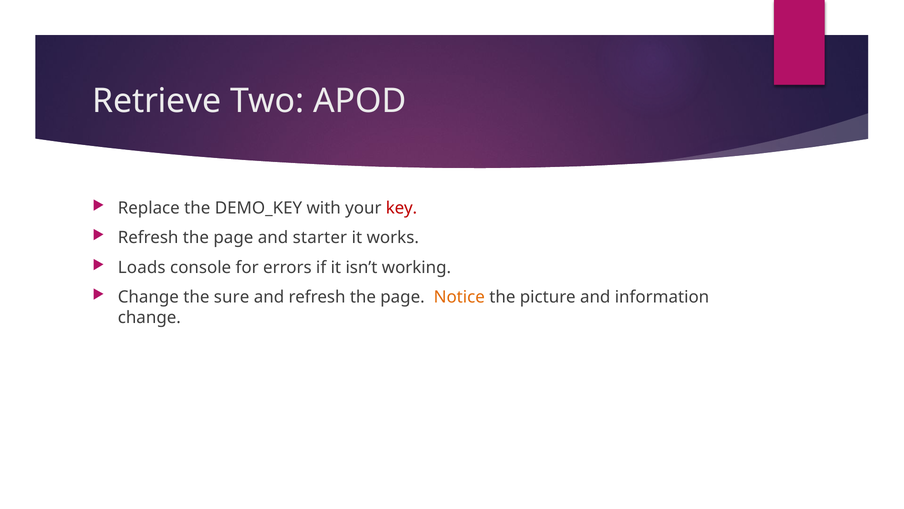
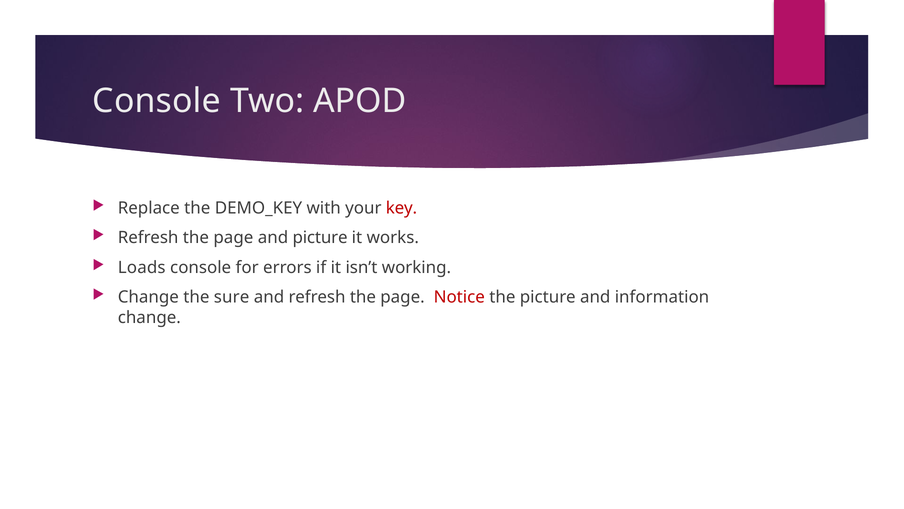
Retrieve: Retrieve -> Console (157, 101)
and starter: starter -> picture (320, 238)
Notice colour: orange -> red (459, 297)
